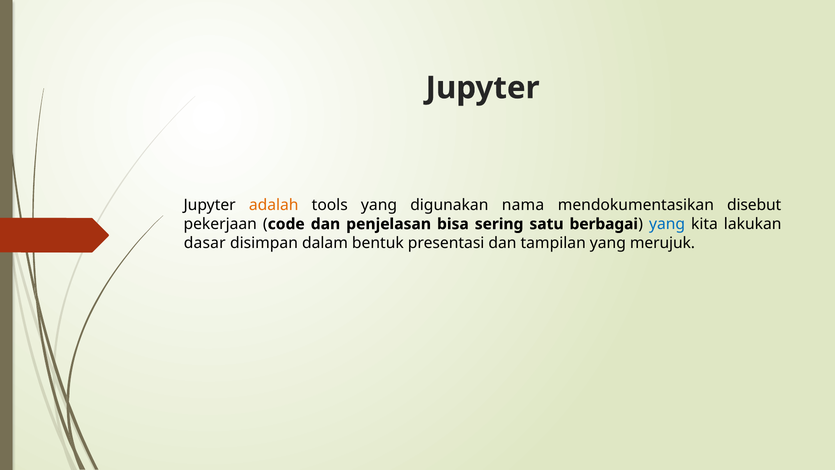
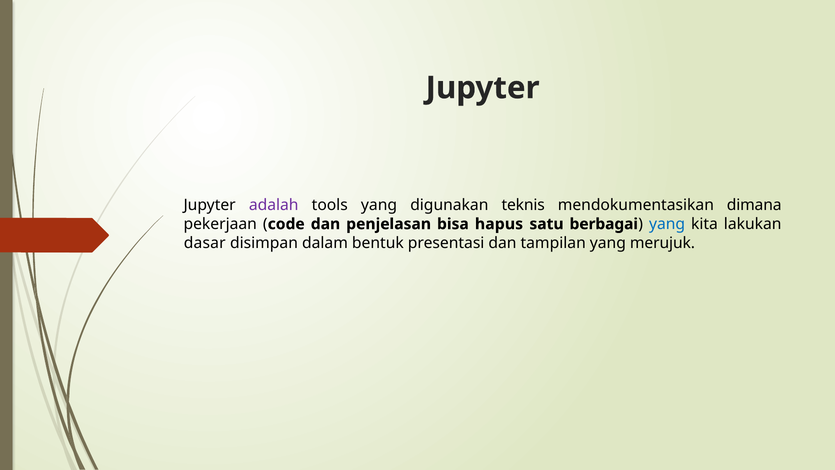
adalah colour: orange -> purple (274, 205)
nama: nama -> teknis (523, 205)
disebut: disebut -> dimana (754, 205)
sering: sering -> hapus (499, 224)
